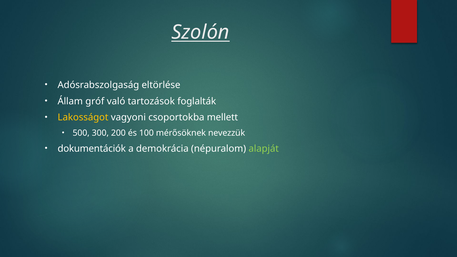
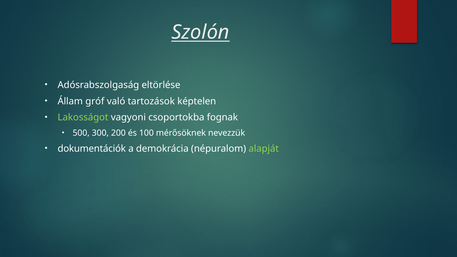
foglalták: foglalták -> képtelen (197, 101)
Lakosságot colour: yellow -> light green (83, 117)
mellett: mellett -> fognak (222, 117)
